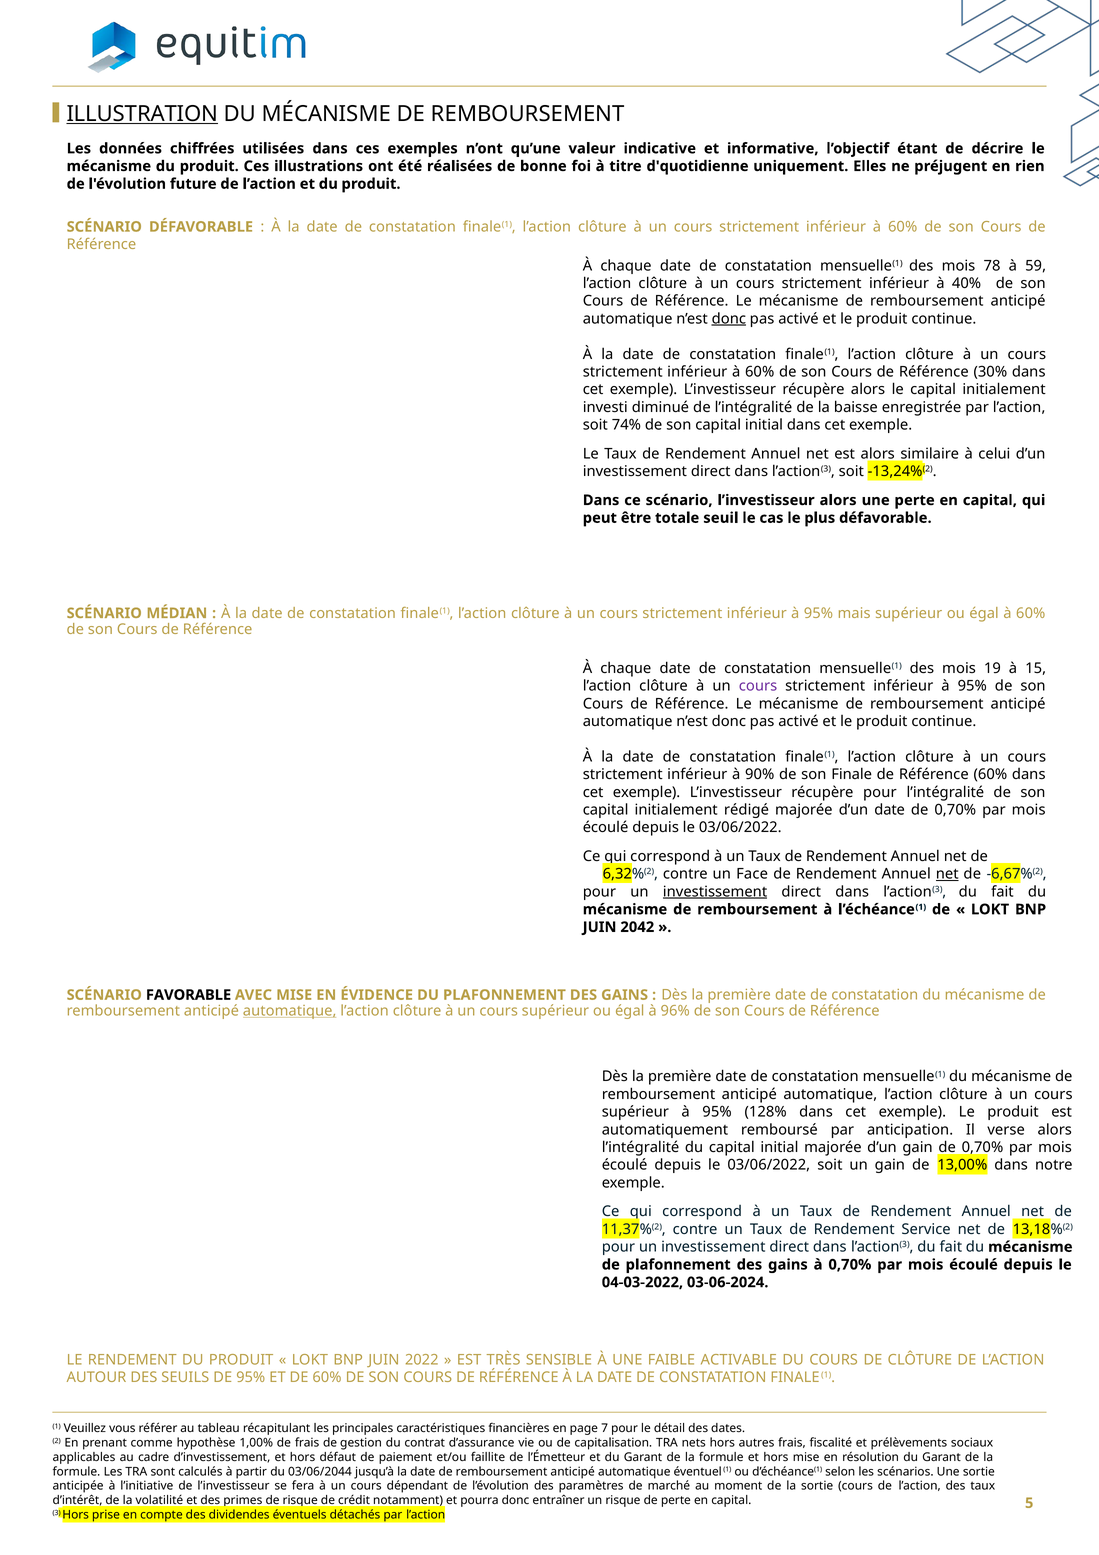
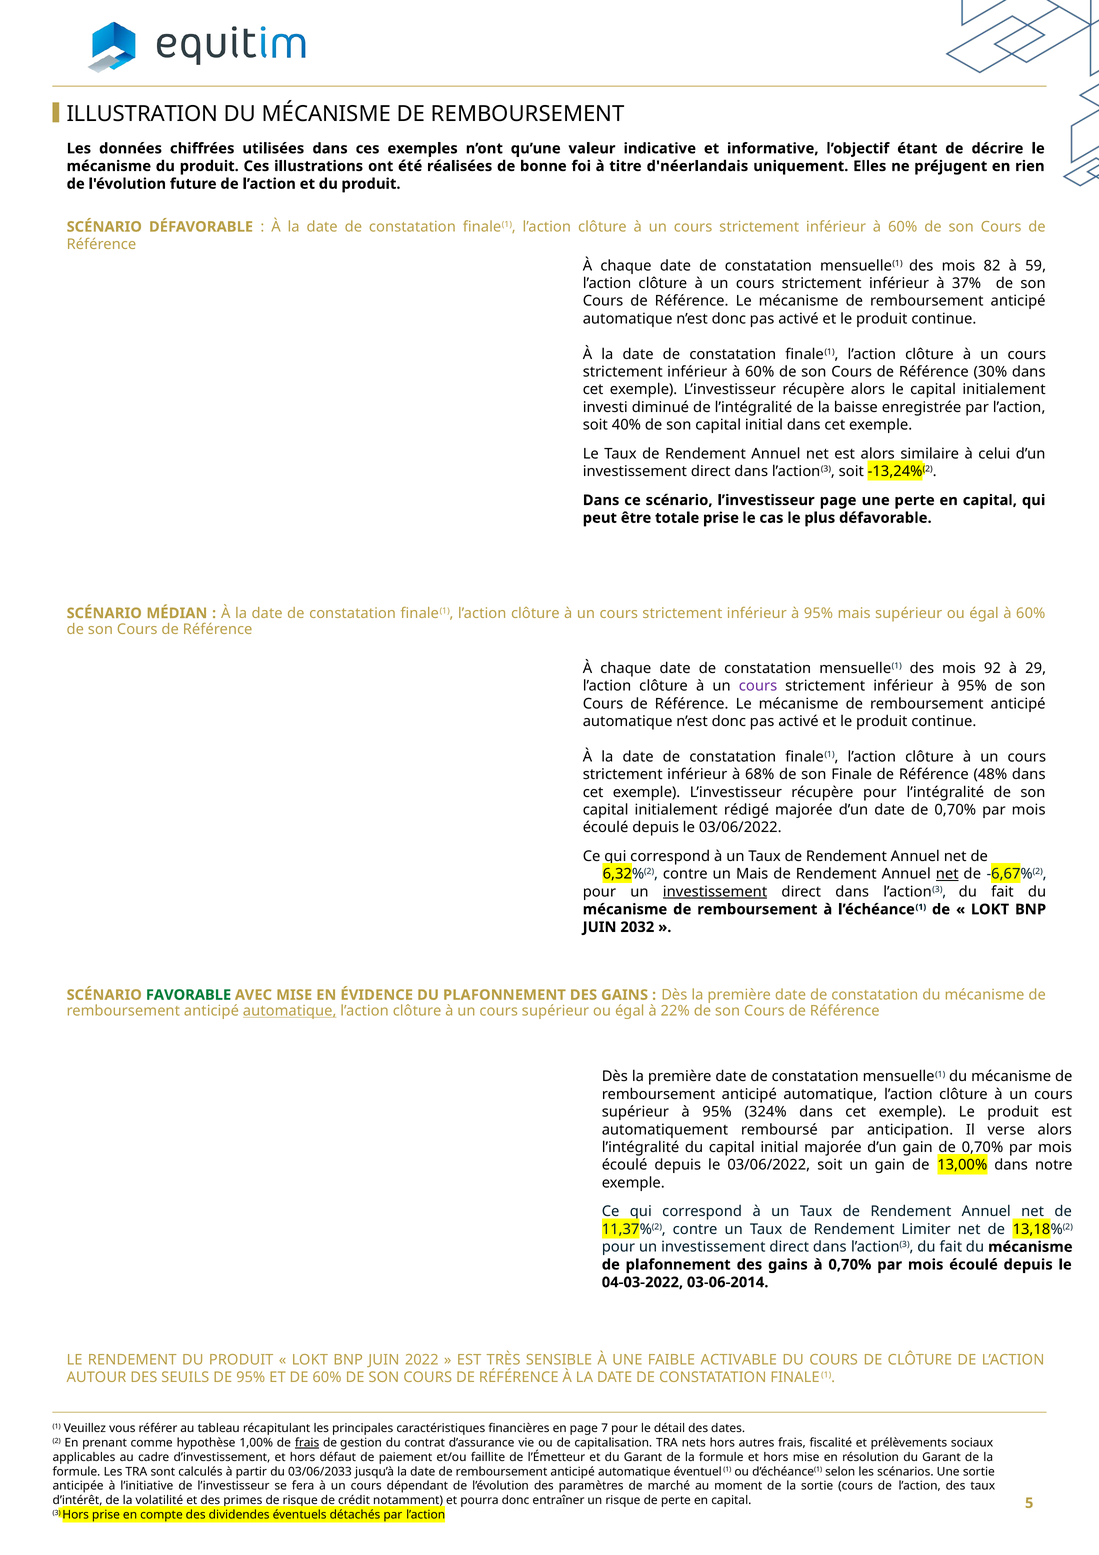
ILLUSTRATION underline: present -> none (142, 114)
d'quotidienne: d'quotidienne -> d'néerlandais (697, 166)
78: 78 -> 82 (992, 266)
40%: 40% -> 37% (967, 283)
donc underline: present -> none (729, 319)
74%: 74% -> 40% (626, 425)
l’investisseur alors: alors -> page (838, 500)
totale seuil: seuil -> prise (721, 518)
19: 19 -> 92 (992, 668)
15: 15 -> 29 (1036, 668)
90%: 90% -> 68% (760, 774)
Référence 60%: 60% -> 48% (990, 774)
un Face: Face -> Mais (752, 874)
2042: 2042 -> 2032 (637, 927)
FAVORABLE colour: black -> green (188, 995)
96%: 96% -> 22% (675, 1010)
128%: 128% -> 324% (766, 1112)
Service: Service -> Limiter (926, 1229)
03-06-2024: 03-06-2024 -> 03-06-2014 (728, 1282)
frais underline: none -> present (307, 1442)
03/06/2044: 03/06/2044 -> 03/06/2033 (320, 1471)
